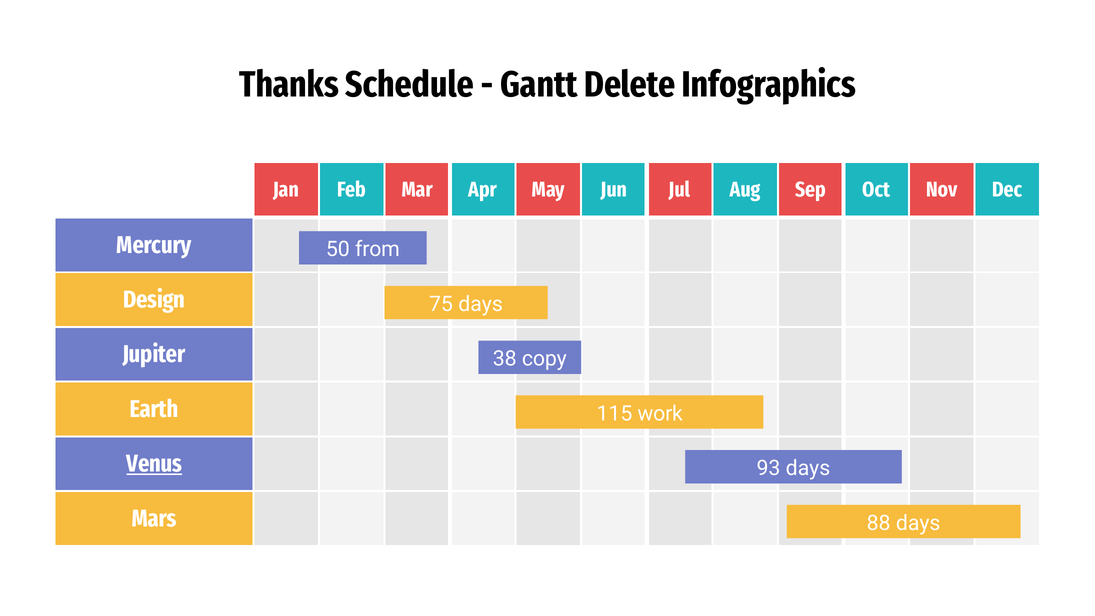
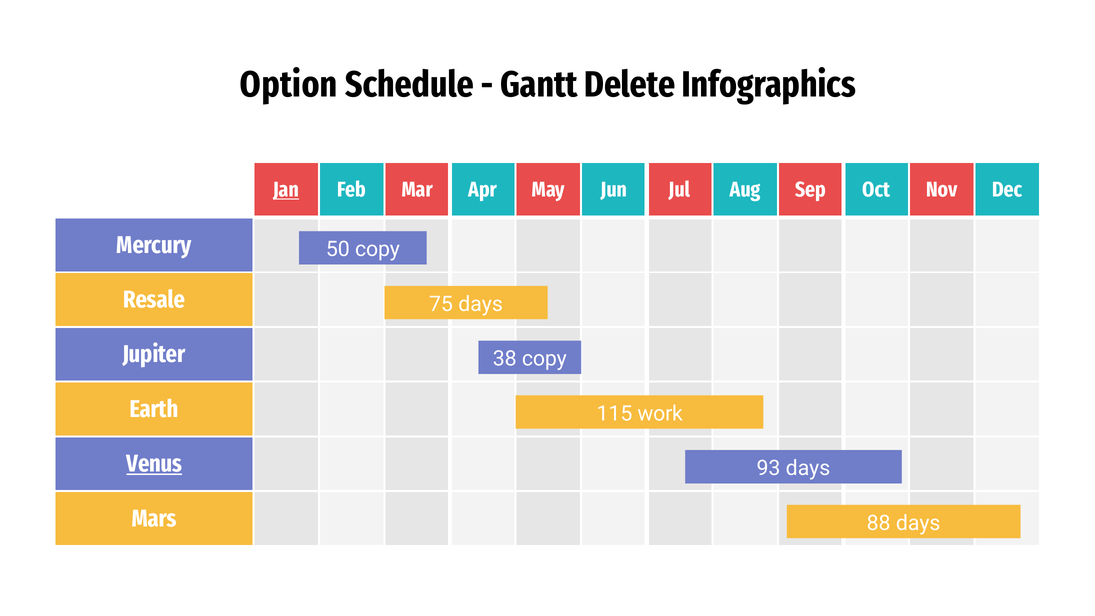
Thanks: Thanks -> Option (289, 85)
Jan underline: none -> present (286, 190)
50 from: from -> copy (377, 249)
Design: Design -> Resale (154, 300)
